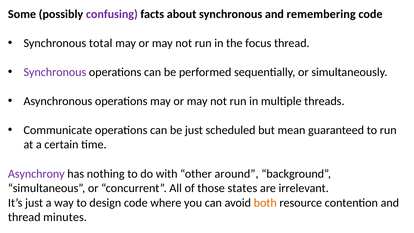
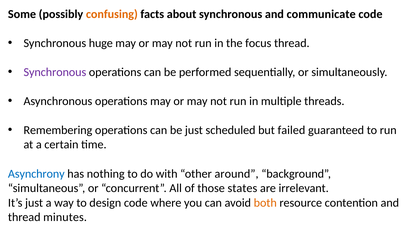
confusing colour: purple -> orange (112, 14)
remembering: remembering -> communicate (321, 14)
total: total -> huge (101, 43)
Communicate: Communicate -> Remembering (58, 130)
mean: mean -> failed (291, 130)
Asynchrony colour: purple -> blue (36, 174)
